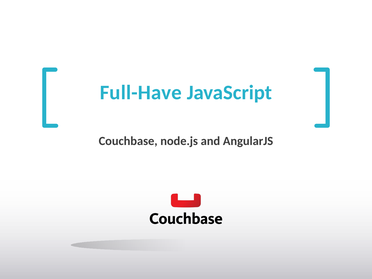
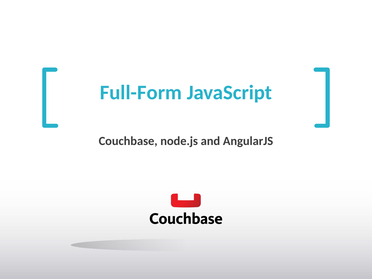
Full-Have: Full-Have -> Full-Form (141, 93)
